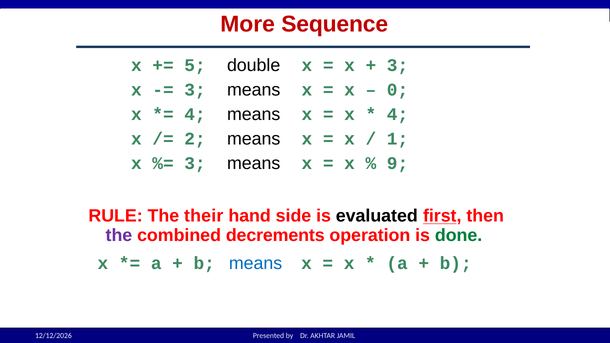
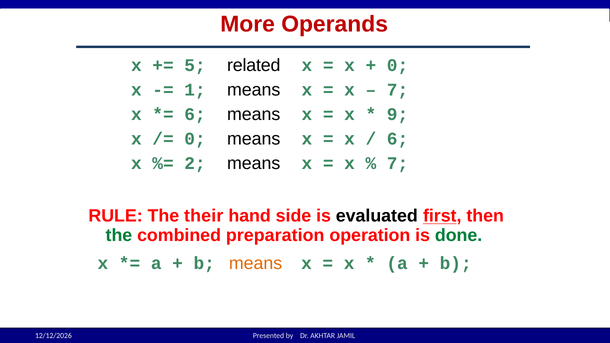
Sequence: Sequence -> Operands (335, 24)
double: double -> related (254, 65)
3: 3 -> 0 (398, 65)
3: 3 -> 1 (195, 90)
0: 0 -> 7 (398, 90)
4: 4 -> 6 (195, 114)
4: 4 -> 9 (398, 114)
2: 2 -> 0 (195, 139)
1: 1 -> 6 (398, 139)
3: 3 -> 2 (195, 163)
9: 9 -> 7 (398, 163)
the colour: purple -> green (119, 235)
decrements: decrements -> preparation (275, 235)
means colour: blue -> orange (256, 263)
